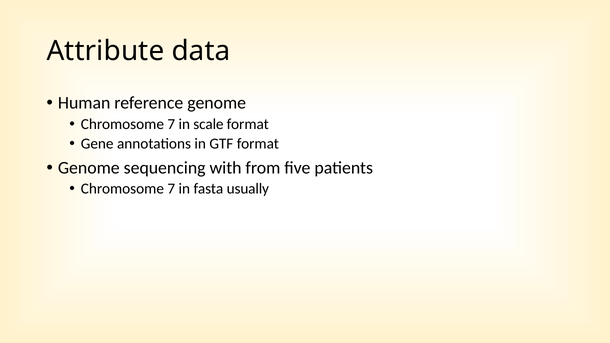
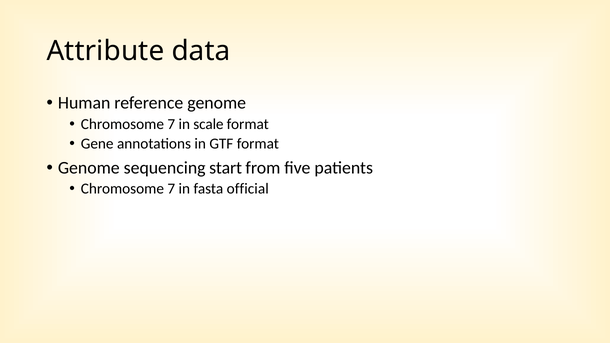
with: with -> start (226, 168)
usually: usually -> official (248, 189)
